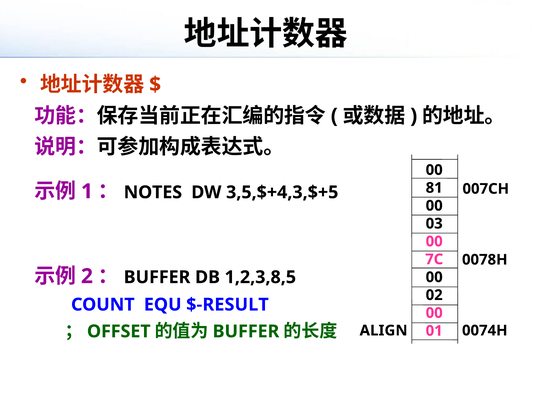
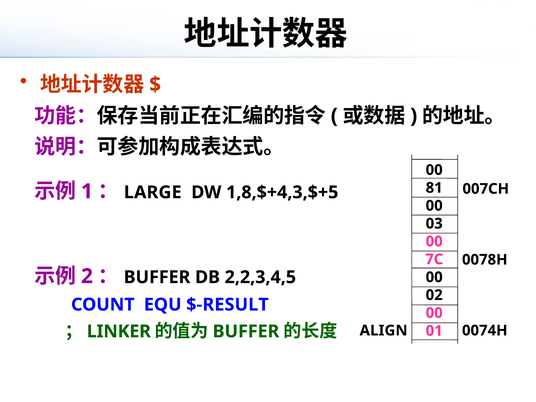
NOTES: NOTES -> LARGE (153, 192)
3,5,$+4,3,$+5: 3,5,$+4,3,$+5 -> 1,8,$+4,3,$+5 (282, 192)
1,2,3,8,5: 1,2,3,8,5 -> 2,2,3,4,5 (260, 277)
OFFSET: OFFSET -> LINKER (119, 331)
